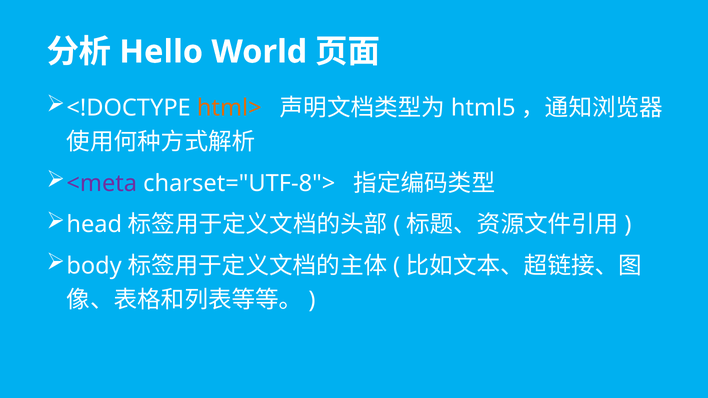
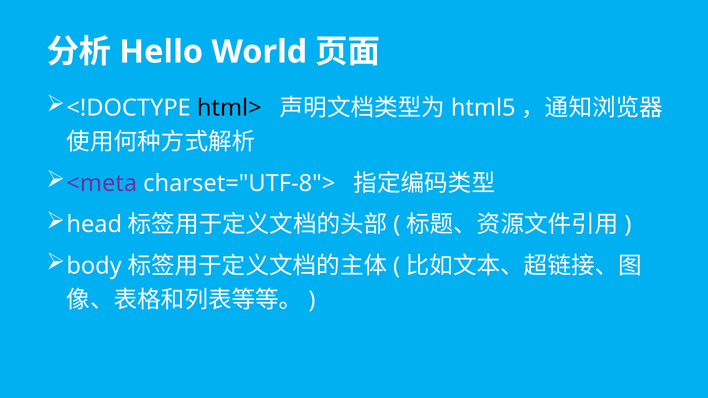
html> colour: orange -> black (229, 108)
